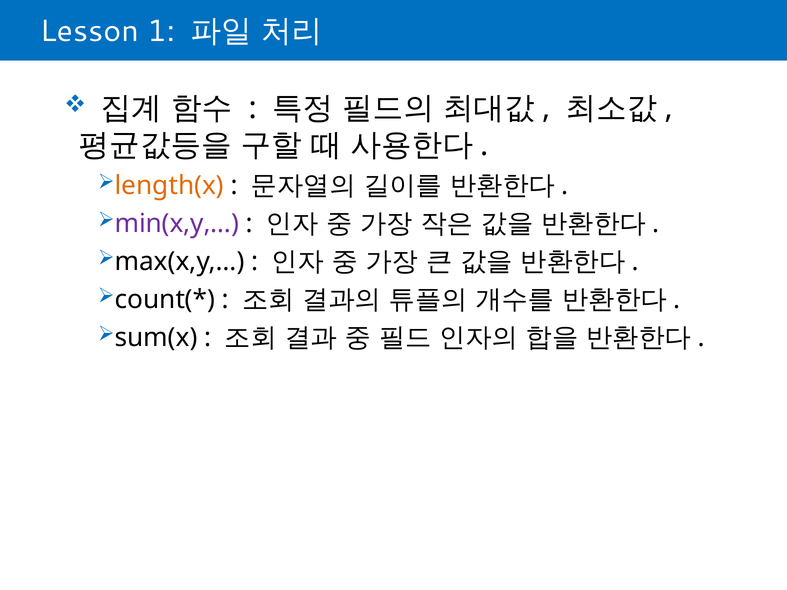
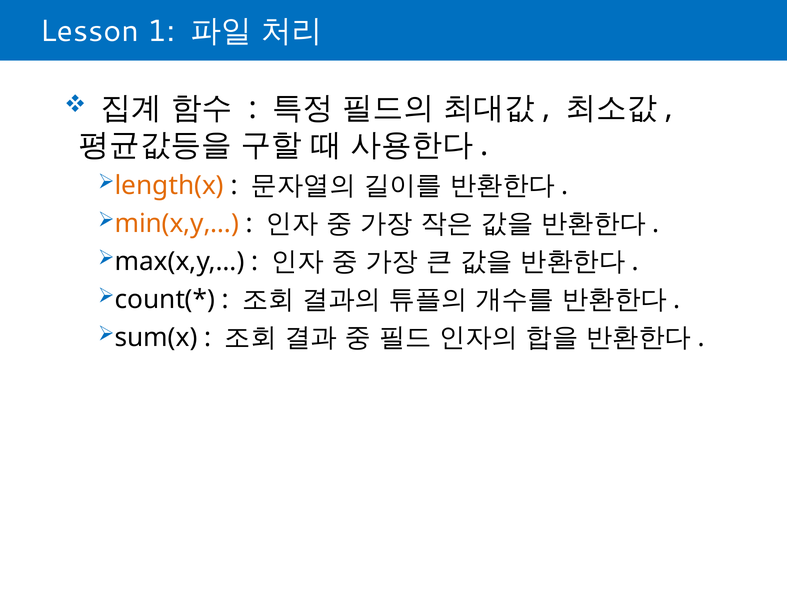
min(x,y,… colour: purple -> orange (177, 224)
